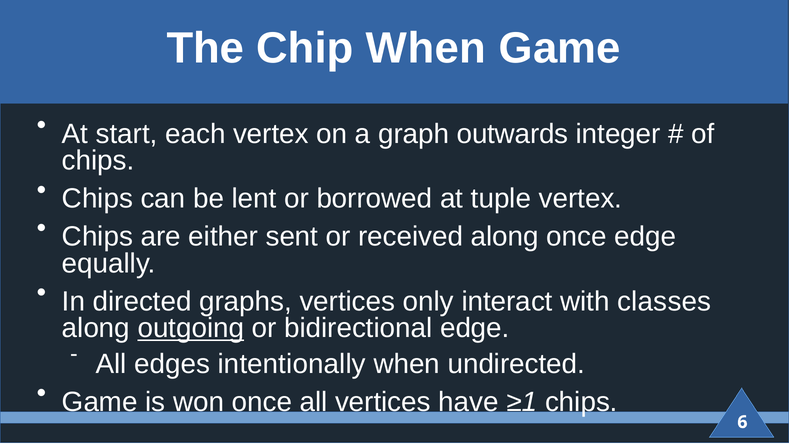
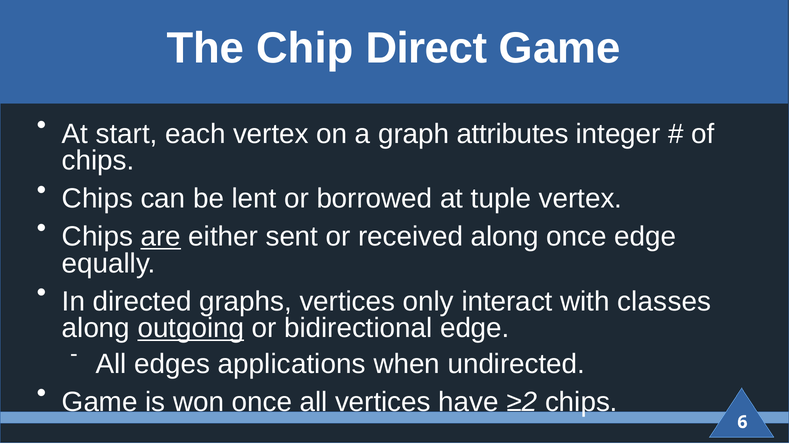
Chip When: When -> Direct (426, 48)
outwards: outwards -> attributes (513, 134)
are underline: none -> present (161, 237)
intentionally: intentionally -> applications (292, 364)
≥1: ≥1 -> ≥2 (522, 402)
